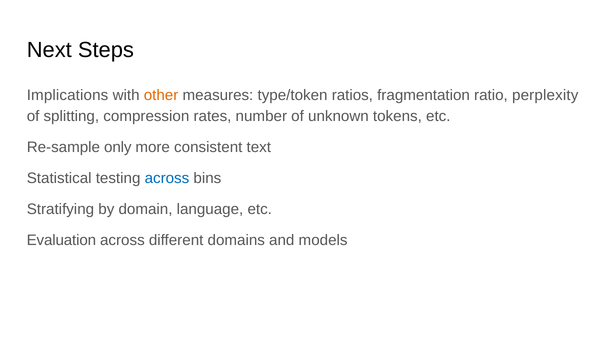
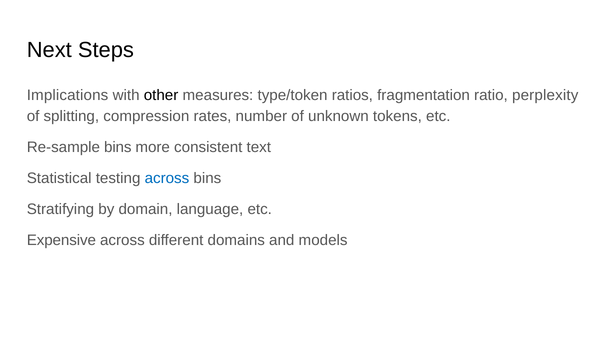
other colour: orange -> black (161, 95)
Re-sample only: only -> bins (118, 147)
Evaluation: Evaluation -> Expensive (61, 241)
